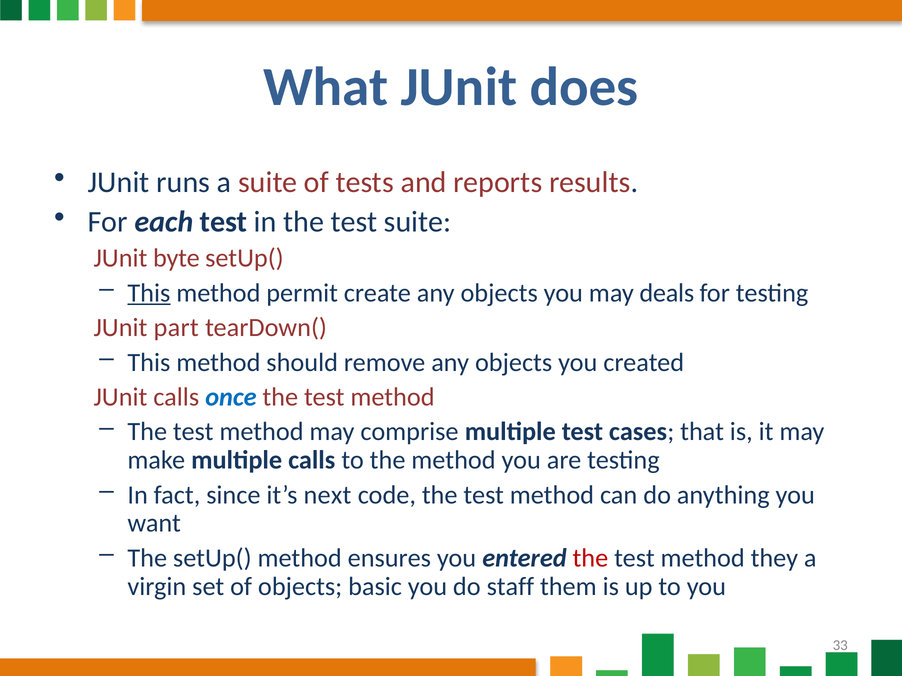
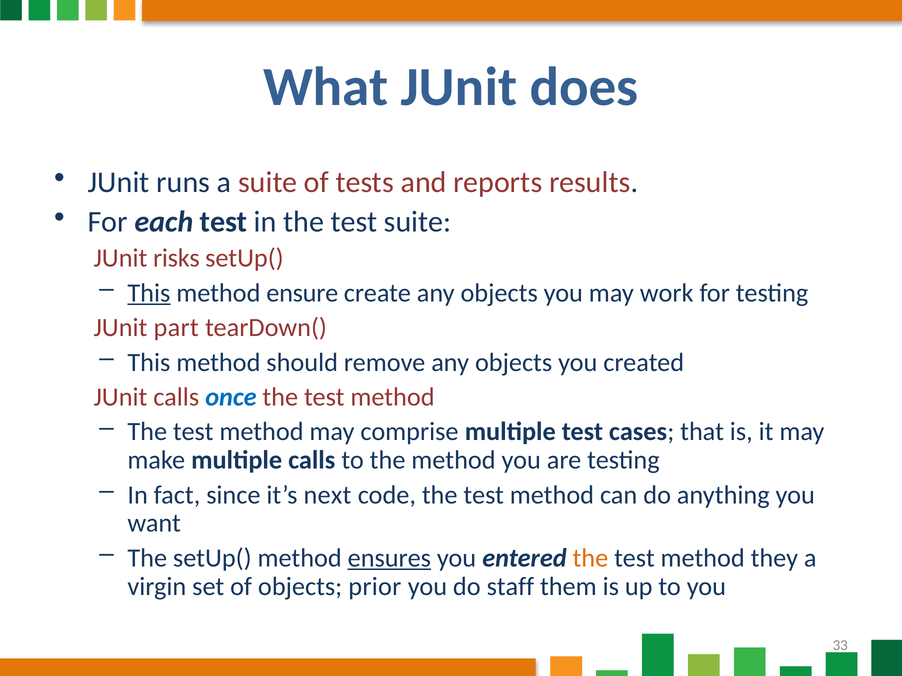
byte: byte -> risks (176, 258)
permit: permit -> ensure (302, 293)
deals: deals -> work (667, 293)
ensures underline: none -> present (389, 558)
the colour: red -> orange (590, 558)
basic: basic -> prior (375, 587)
